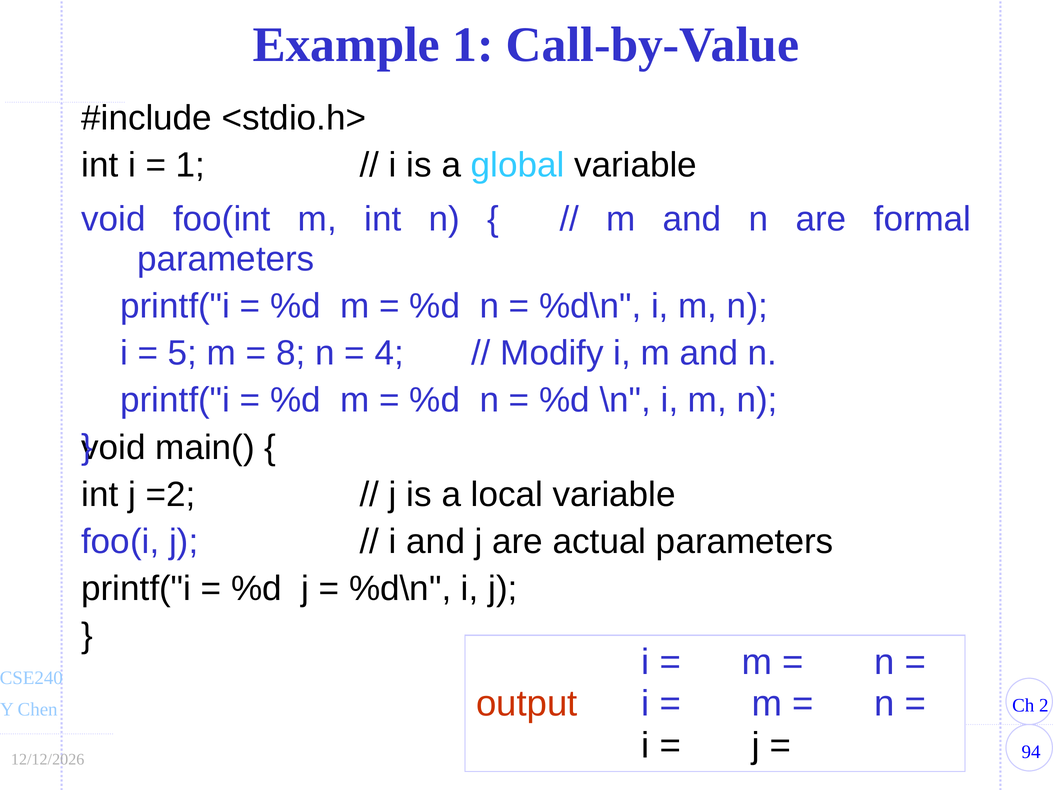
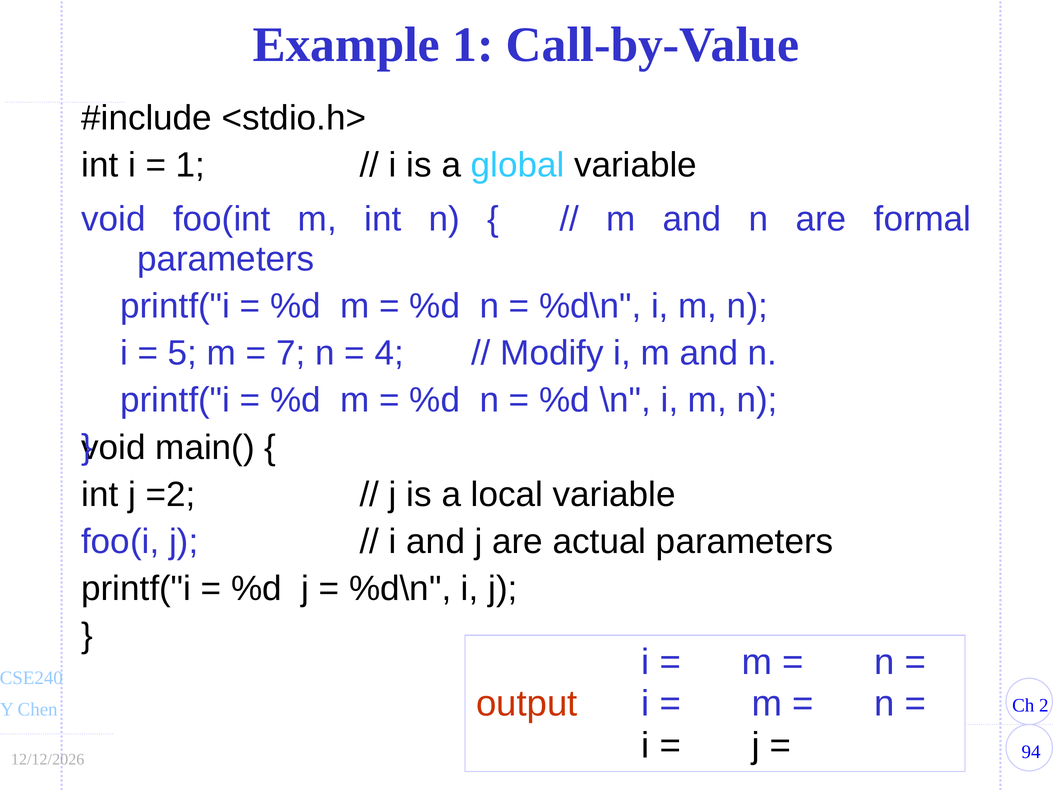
8: 8 -> 7 (291, 353)
